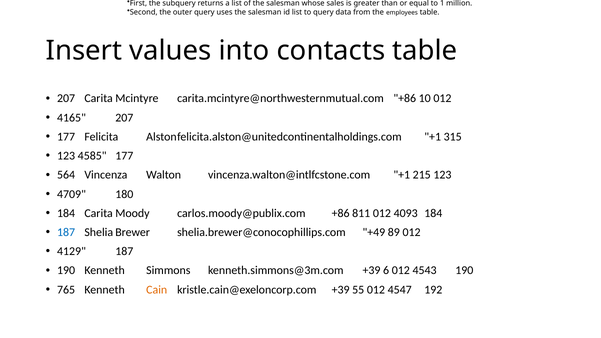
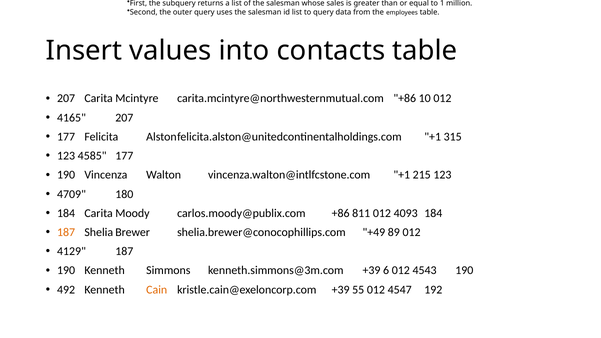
564: 564 -> 190 (66, 175)
187 colour: blue -> orange (66, 232)
765: 765 -> 492 (66, 290)
